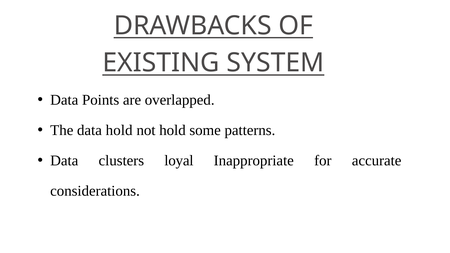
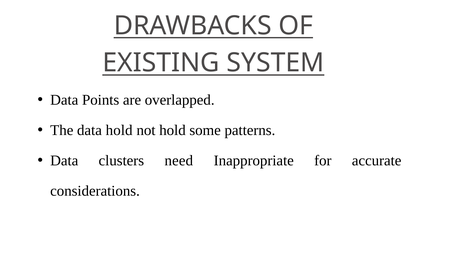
loyal: loyal -> need (179, 161)
